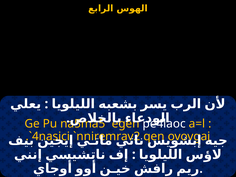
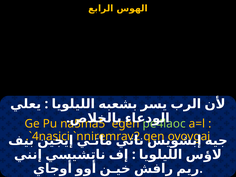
pe4laoc colour: white -> light green (164, 124)
